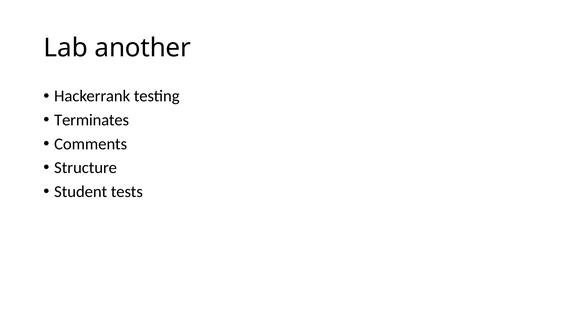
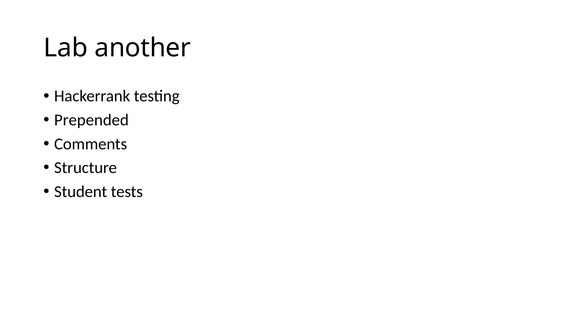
Terminates: Terminates -> Prepended (91, 120)
